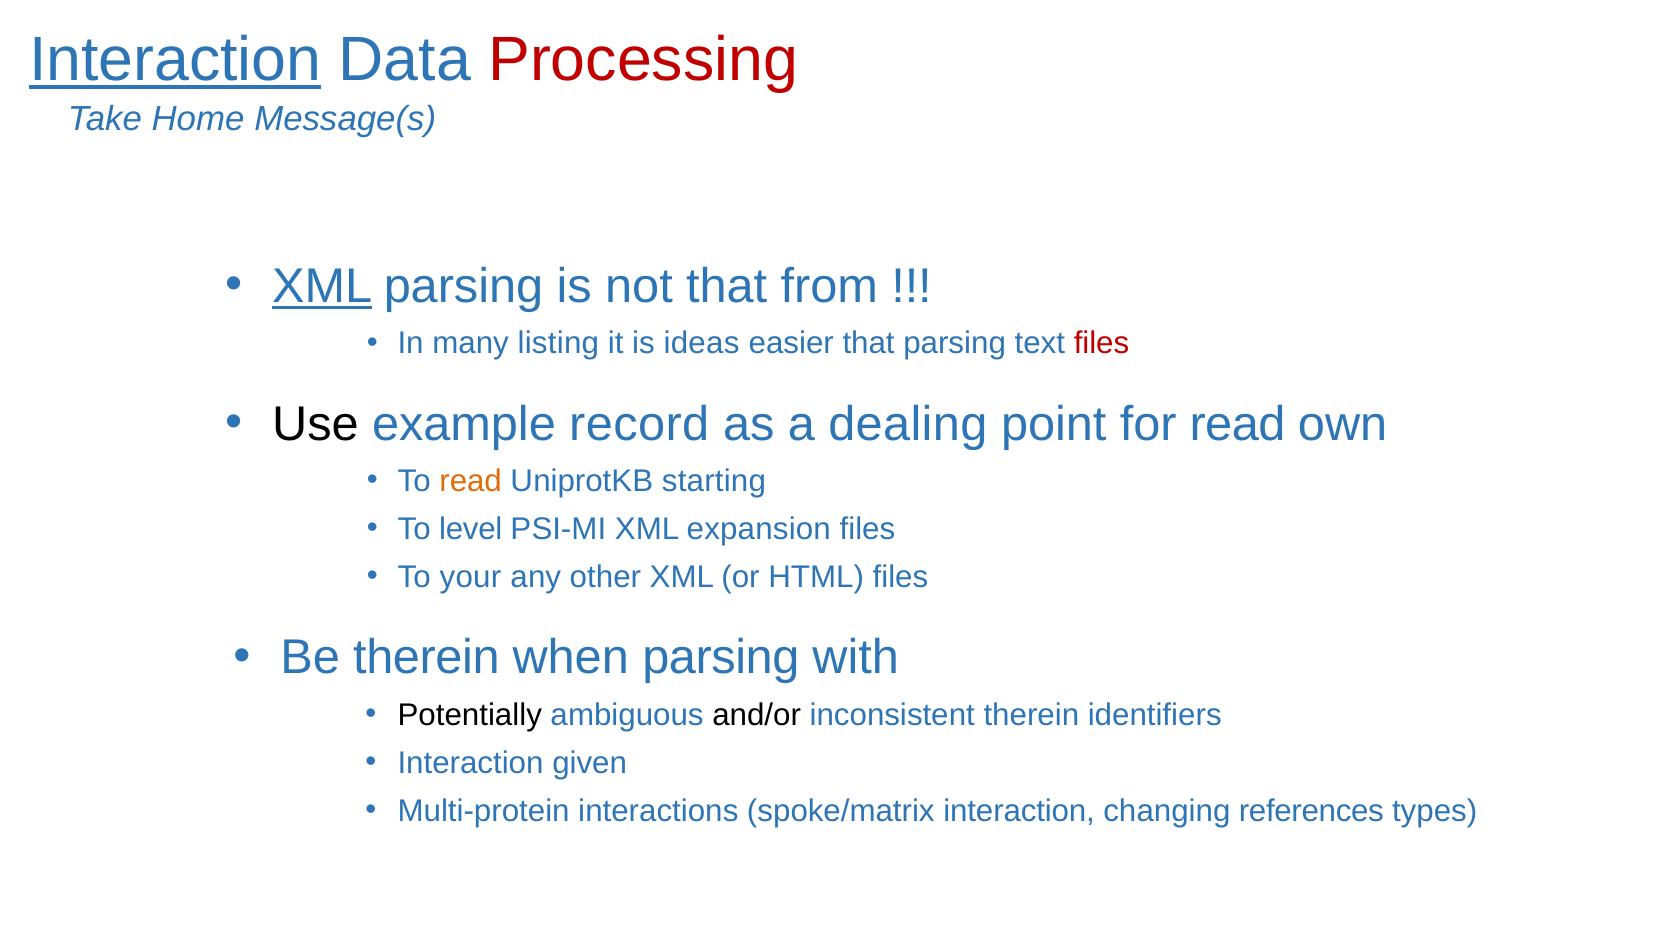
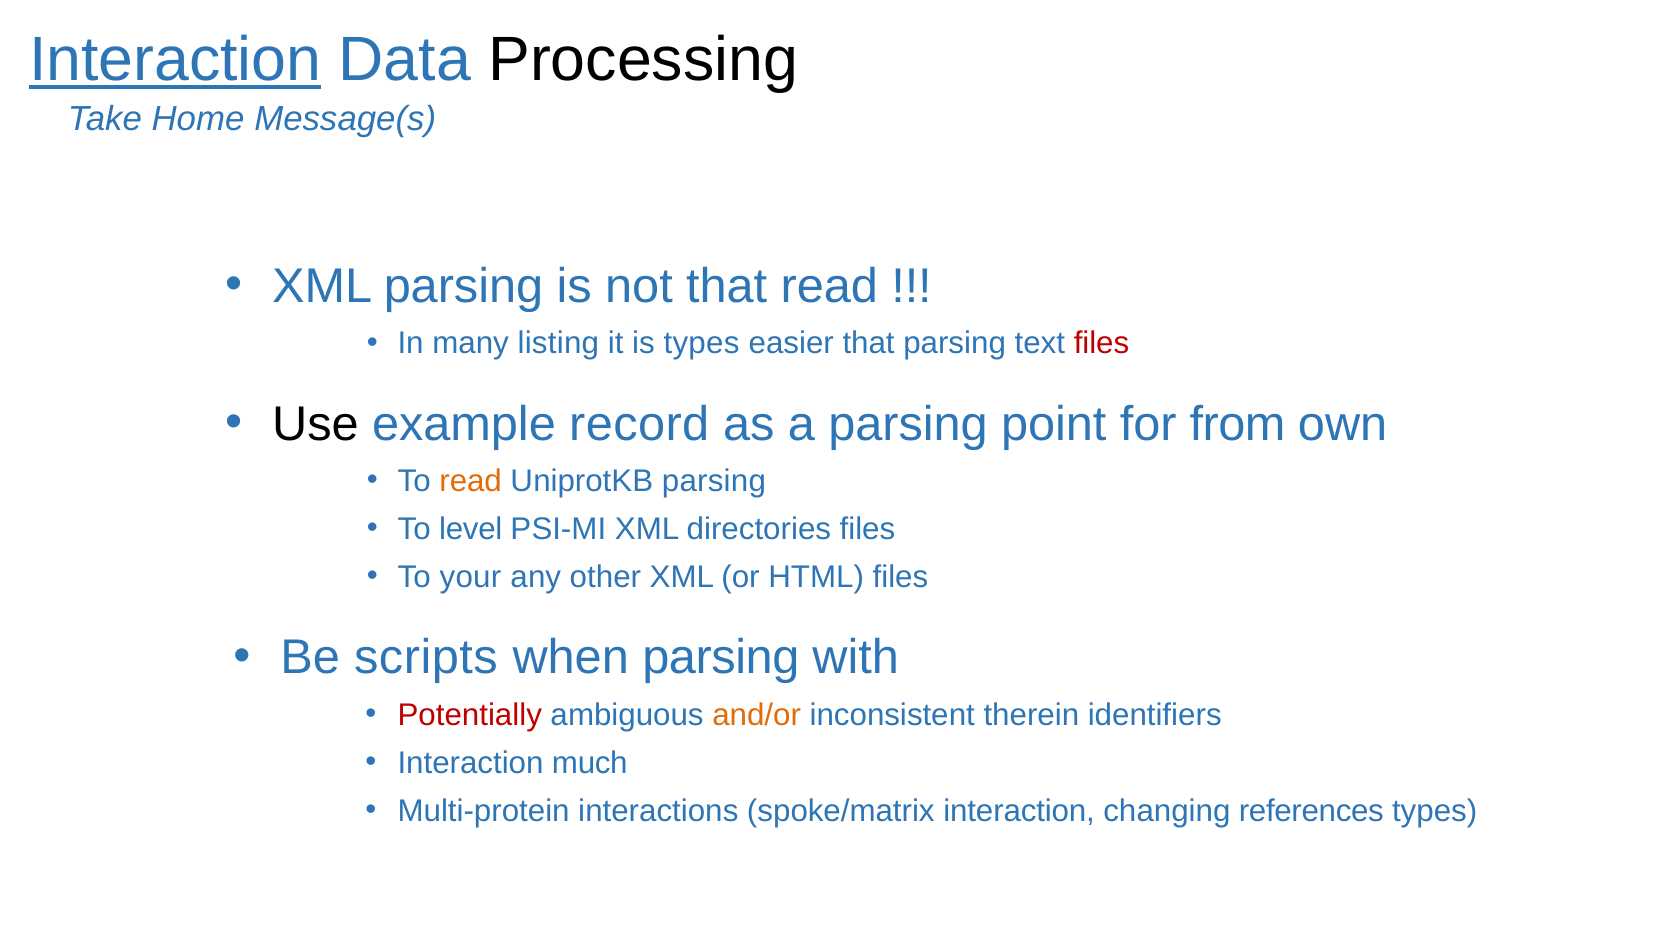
Processing colour: red -> black (643, 60)
XML underline: present -> none (322, 286)
that from: from -> read (829, 286)
is ideas: ideas -> types (702, 344)
a dealing: dealing -> parsing (908, 424)
for read: read -> from (1238, 424)
UniprotKB starting: starting -> parsing (714, 481)
expansion: expansion -> directories (759, 529)
Be therein: therein -> scripts (426, 658)
Potentially colour: black -> red (470, 715)
and/or colour: black -> orange (757, 715)
given: given -> much (590, 763)
